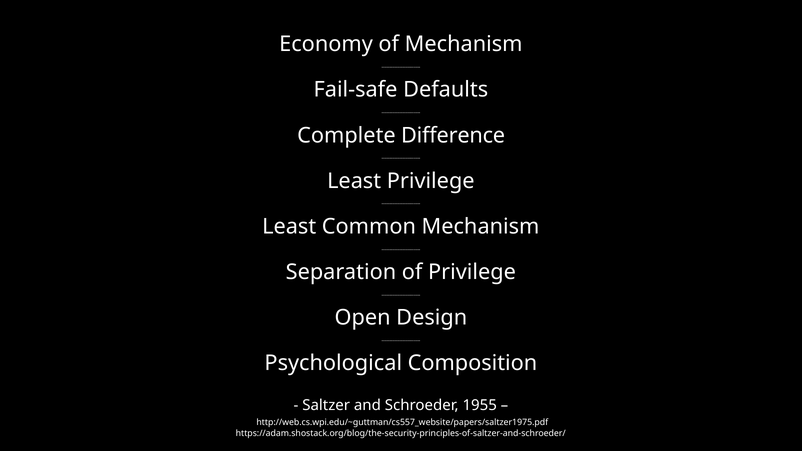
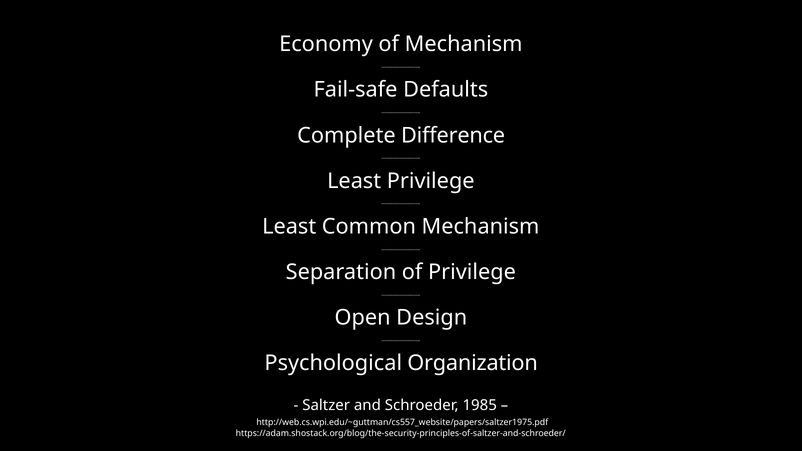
Composition: Composition -> Organization (473, 363)
1955: 1955 -> 1985 (480, 405)
